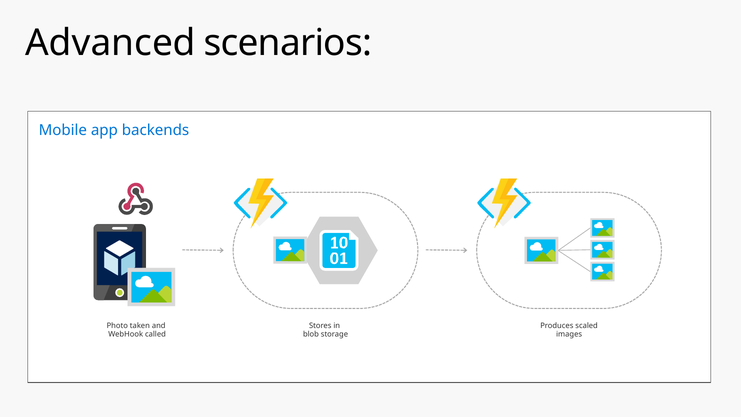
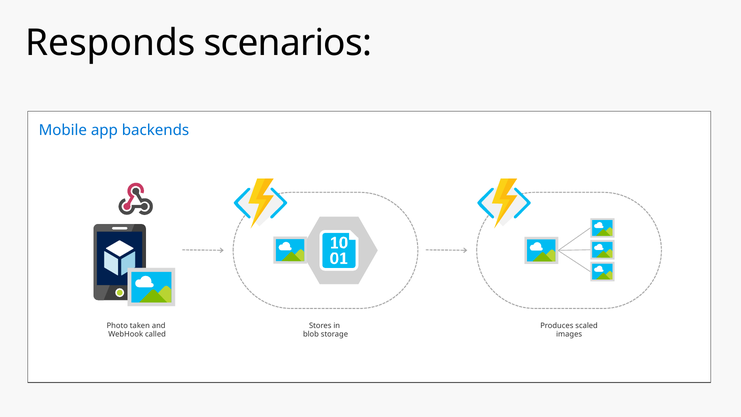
Advanced: Advanced -> Responds (110, 43)
